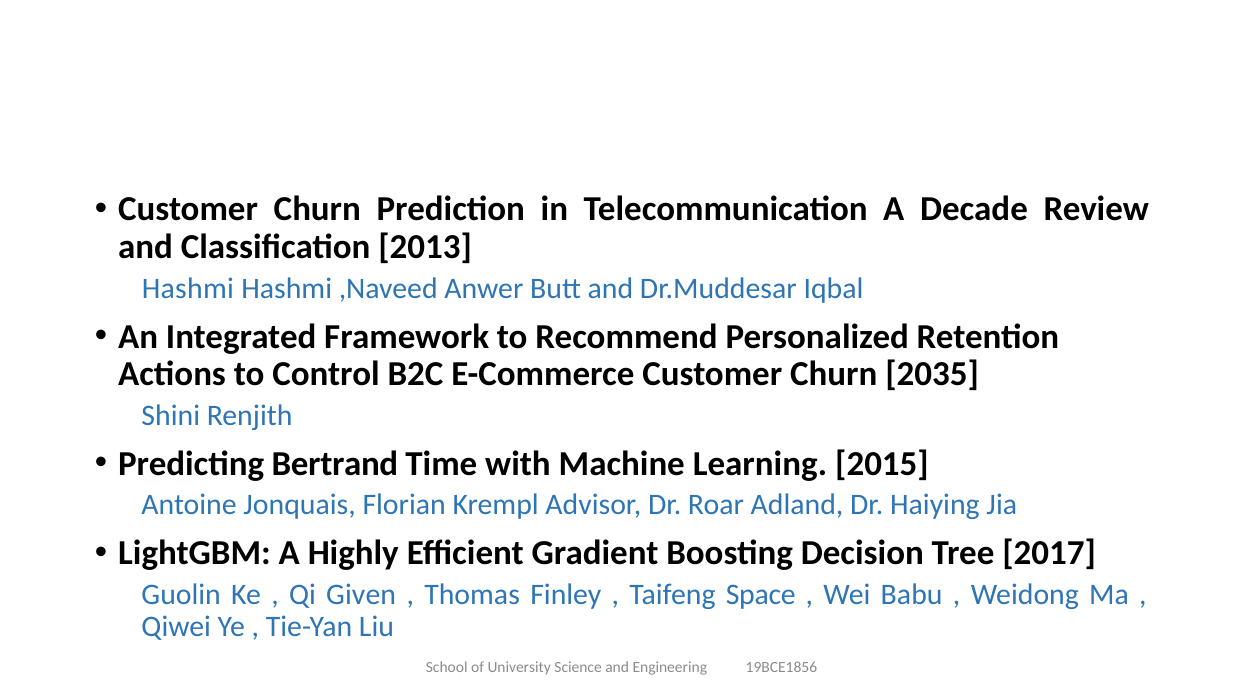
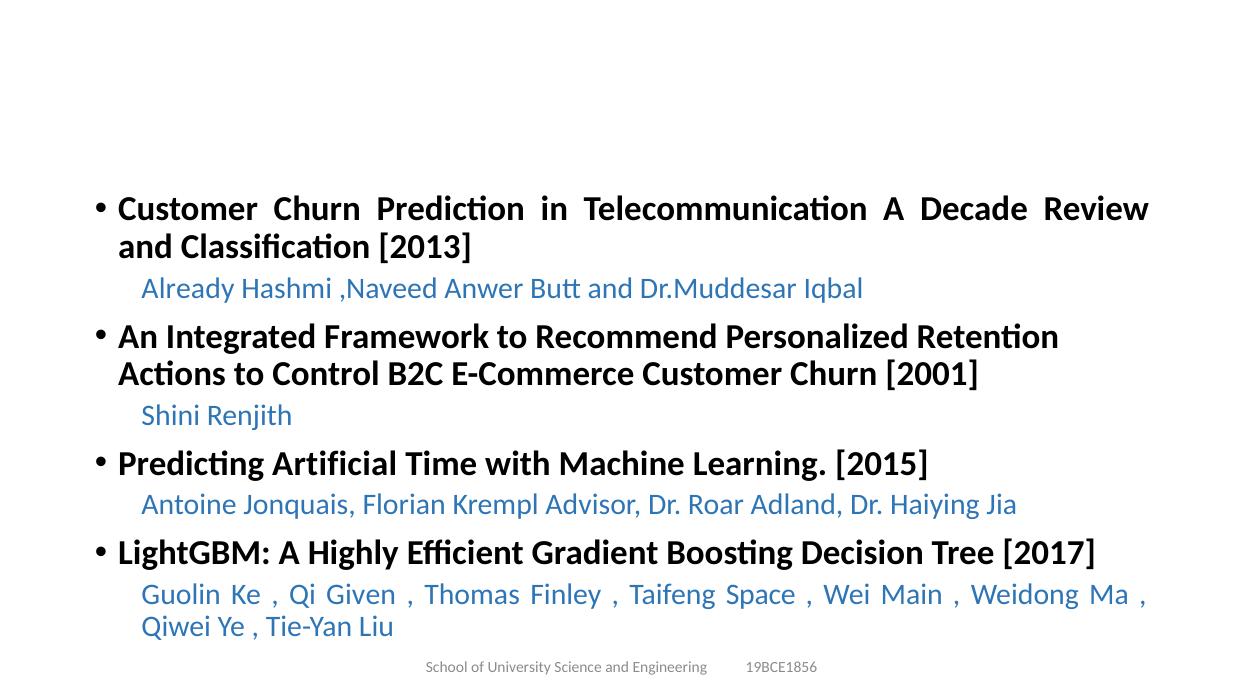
Hashmi: Hashmi -> Already (188, 289)
2035: 2035 -> 2001 (932, 375)
Bertrand: Bertrand -> Artificial (335, 464)
Babu: Babu -> Main (912, 595)
